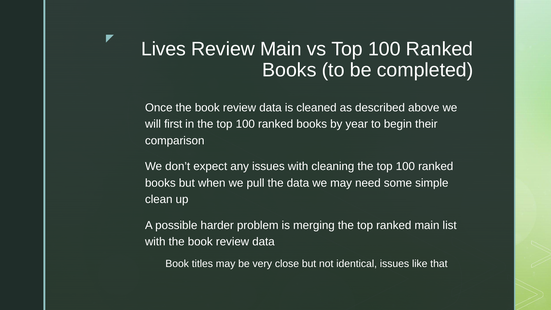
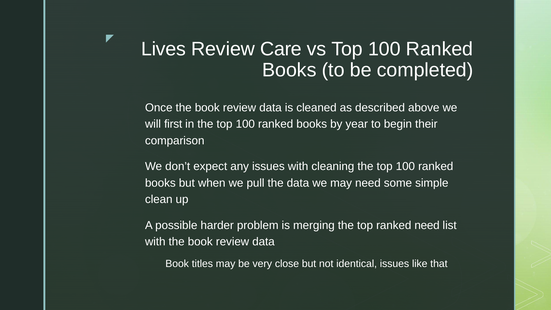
Review Main: Main -> Care (281, 49)
ranked main: main -> need (427, 225)
